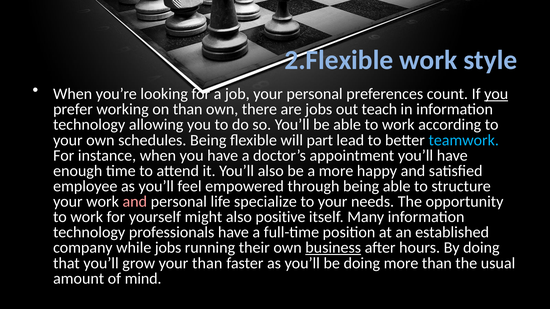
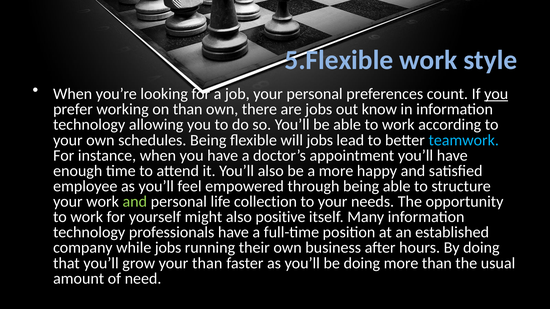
2.Flexible: 2.Flexible -> 5.Flexible (339, 60)
teach: teach -> know (379, 109)
will part: part -> jobs (320, 140)
and colour: pink -> light green (135, 202)
specialize: specialize -> collection (265, 202)
business underline: present -> none (333, 248)
mind: mind -> need (143, 279)
